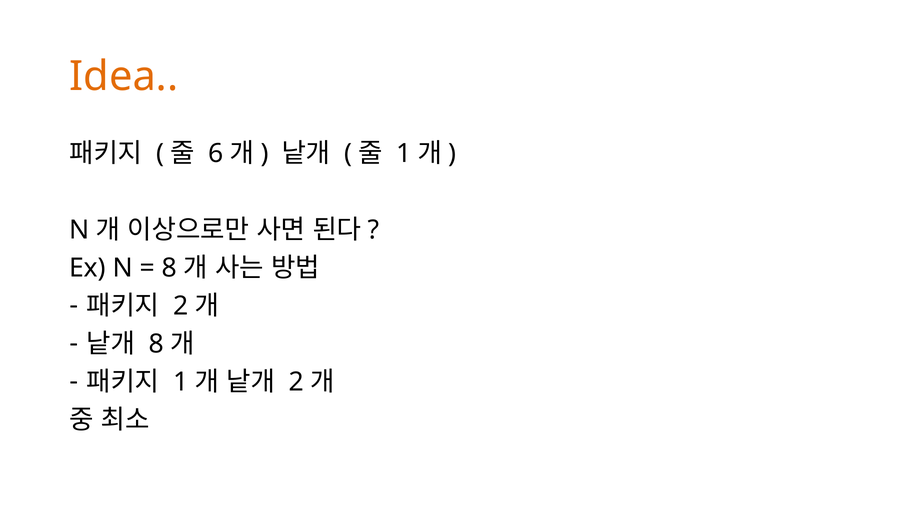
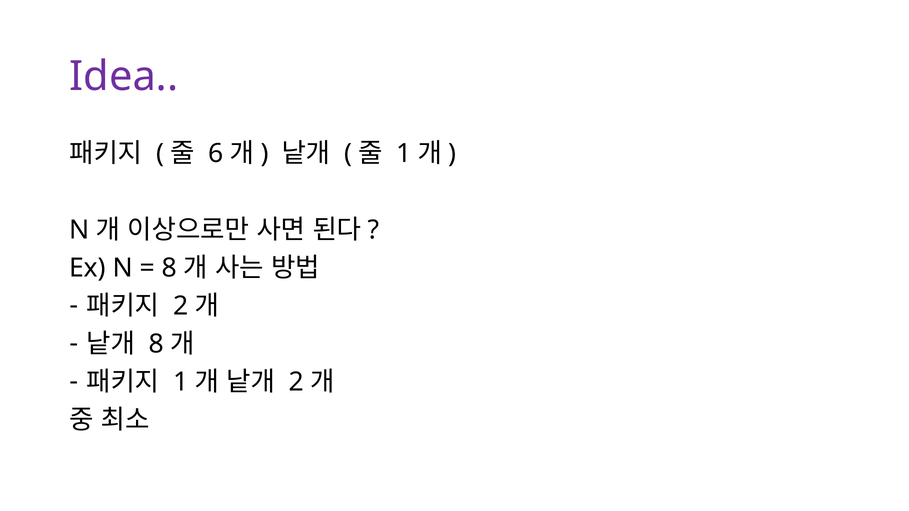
Idea colour: orange -> purple (124, 76)
